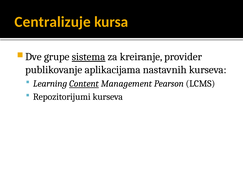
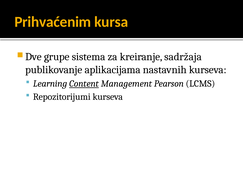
Centralizuje: Centralizuje -> Prihvaćenim (53, 22)
sistema underline: present -> none (89, 57)
provider: provider -> sadržaja (183, 57)
